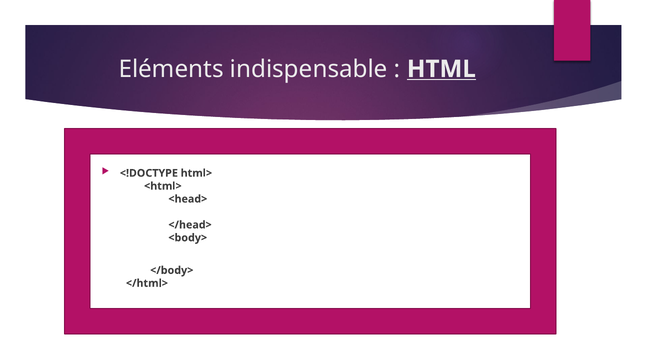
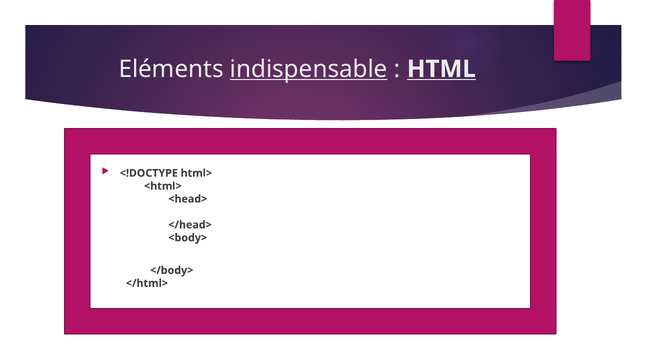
indispensable underline: none -> present (309, 69)
